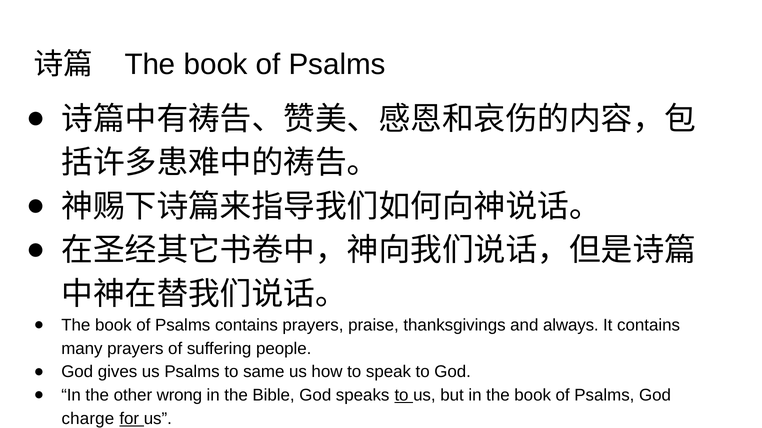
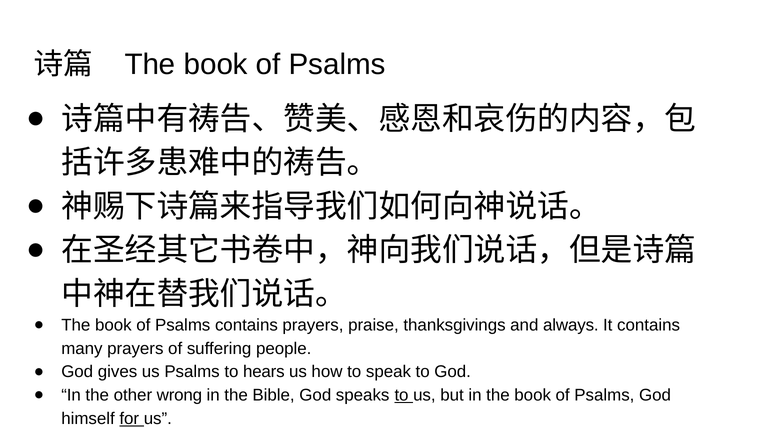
same: same -> hears (264, 372)
charge: charge -> himself (88, 419)
